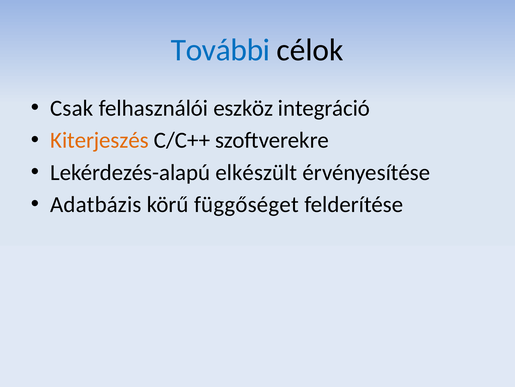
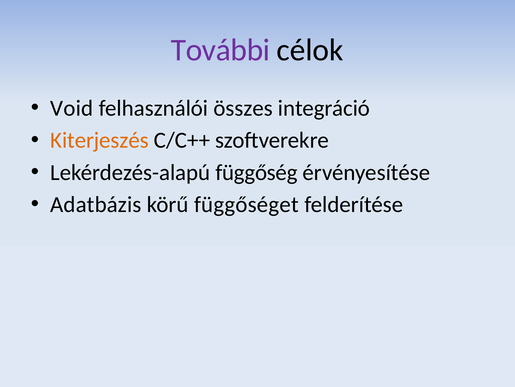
További colour: blue -> purple (220, 50)
Csak: Csak -> Void (72, 108)
eszköz: eszköz -> összes (243, 108)
elkészült: elkészült -> függőség (256, 172)
